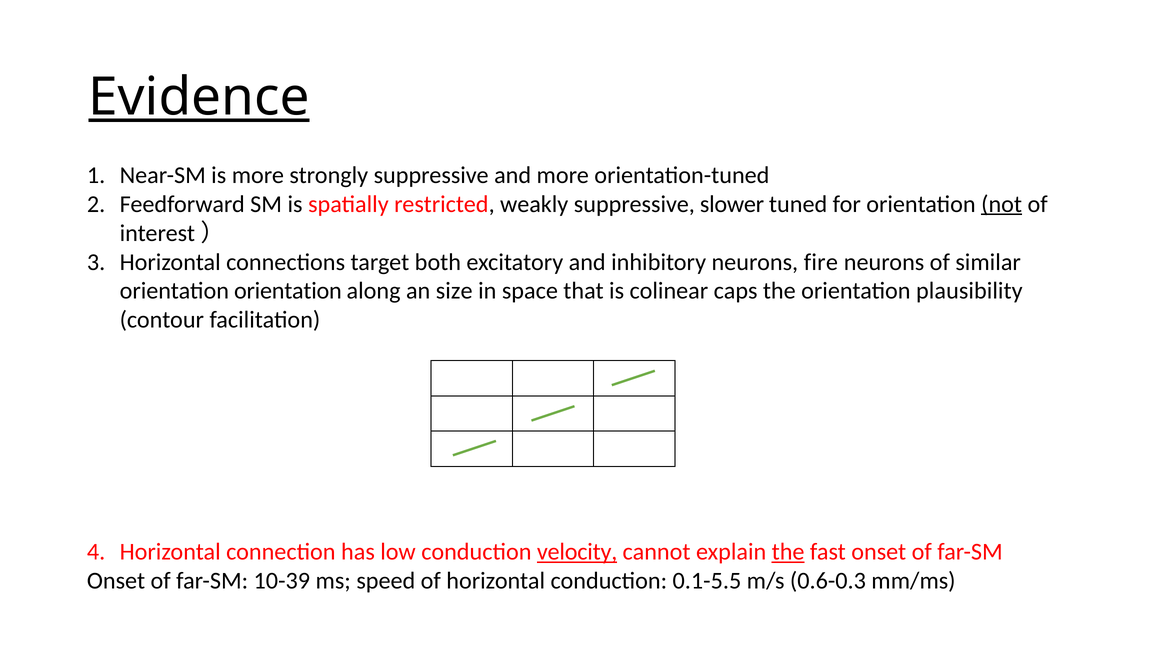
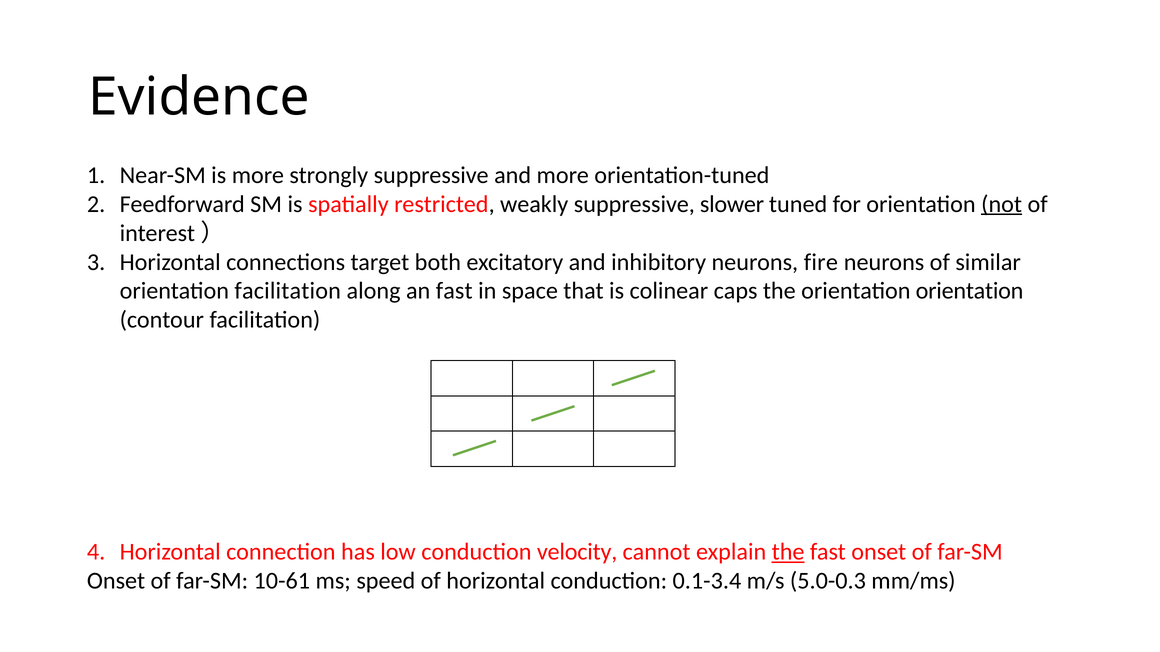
Evidence underline: present -> none (199, 97)
orientation orientation: orientation -> facilitation (288, 291)
an size: size -> fast (454, 291)
orientation plausibility: plausibility -> orientation (970, 291)
velocity underline: present -> none (577, 552)
10-39: 10-39 -> 10-61 (282, 581)
0.1-5.5: 0.1-5.5 -> 0.1-3.4 (707, 581)
0.6-0.3: 0.6-0.3 -> 5.0-0.3 (828, 581)
